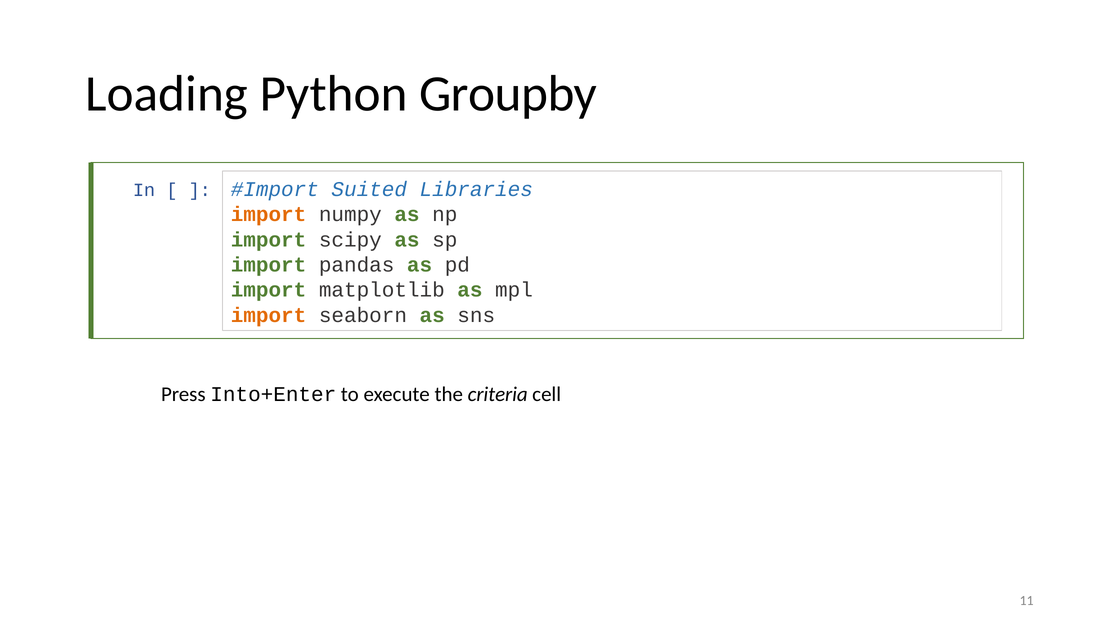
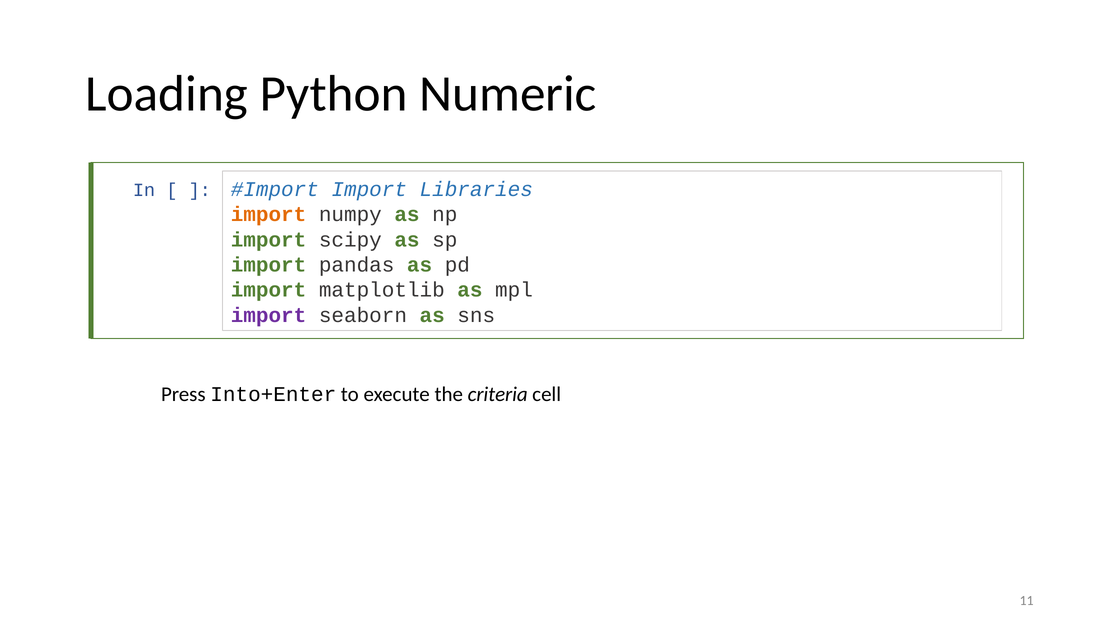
Groupby: Groupby -> Numeric (508, 94)
Suited: Suited -> Import (369, 189)
import colour: orange -> purple (269, 315)
